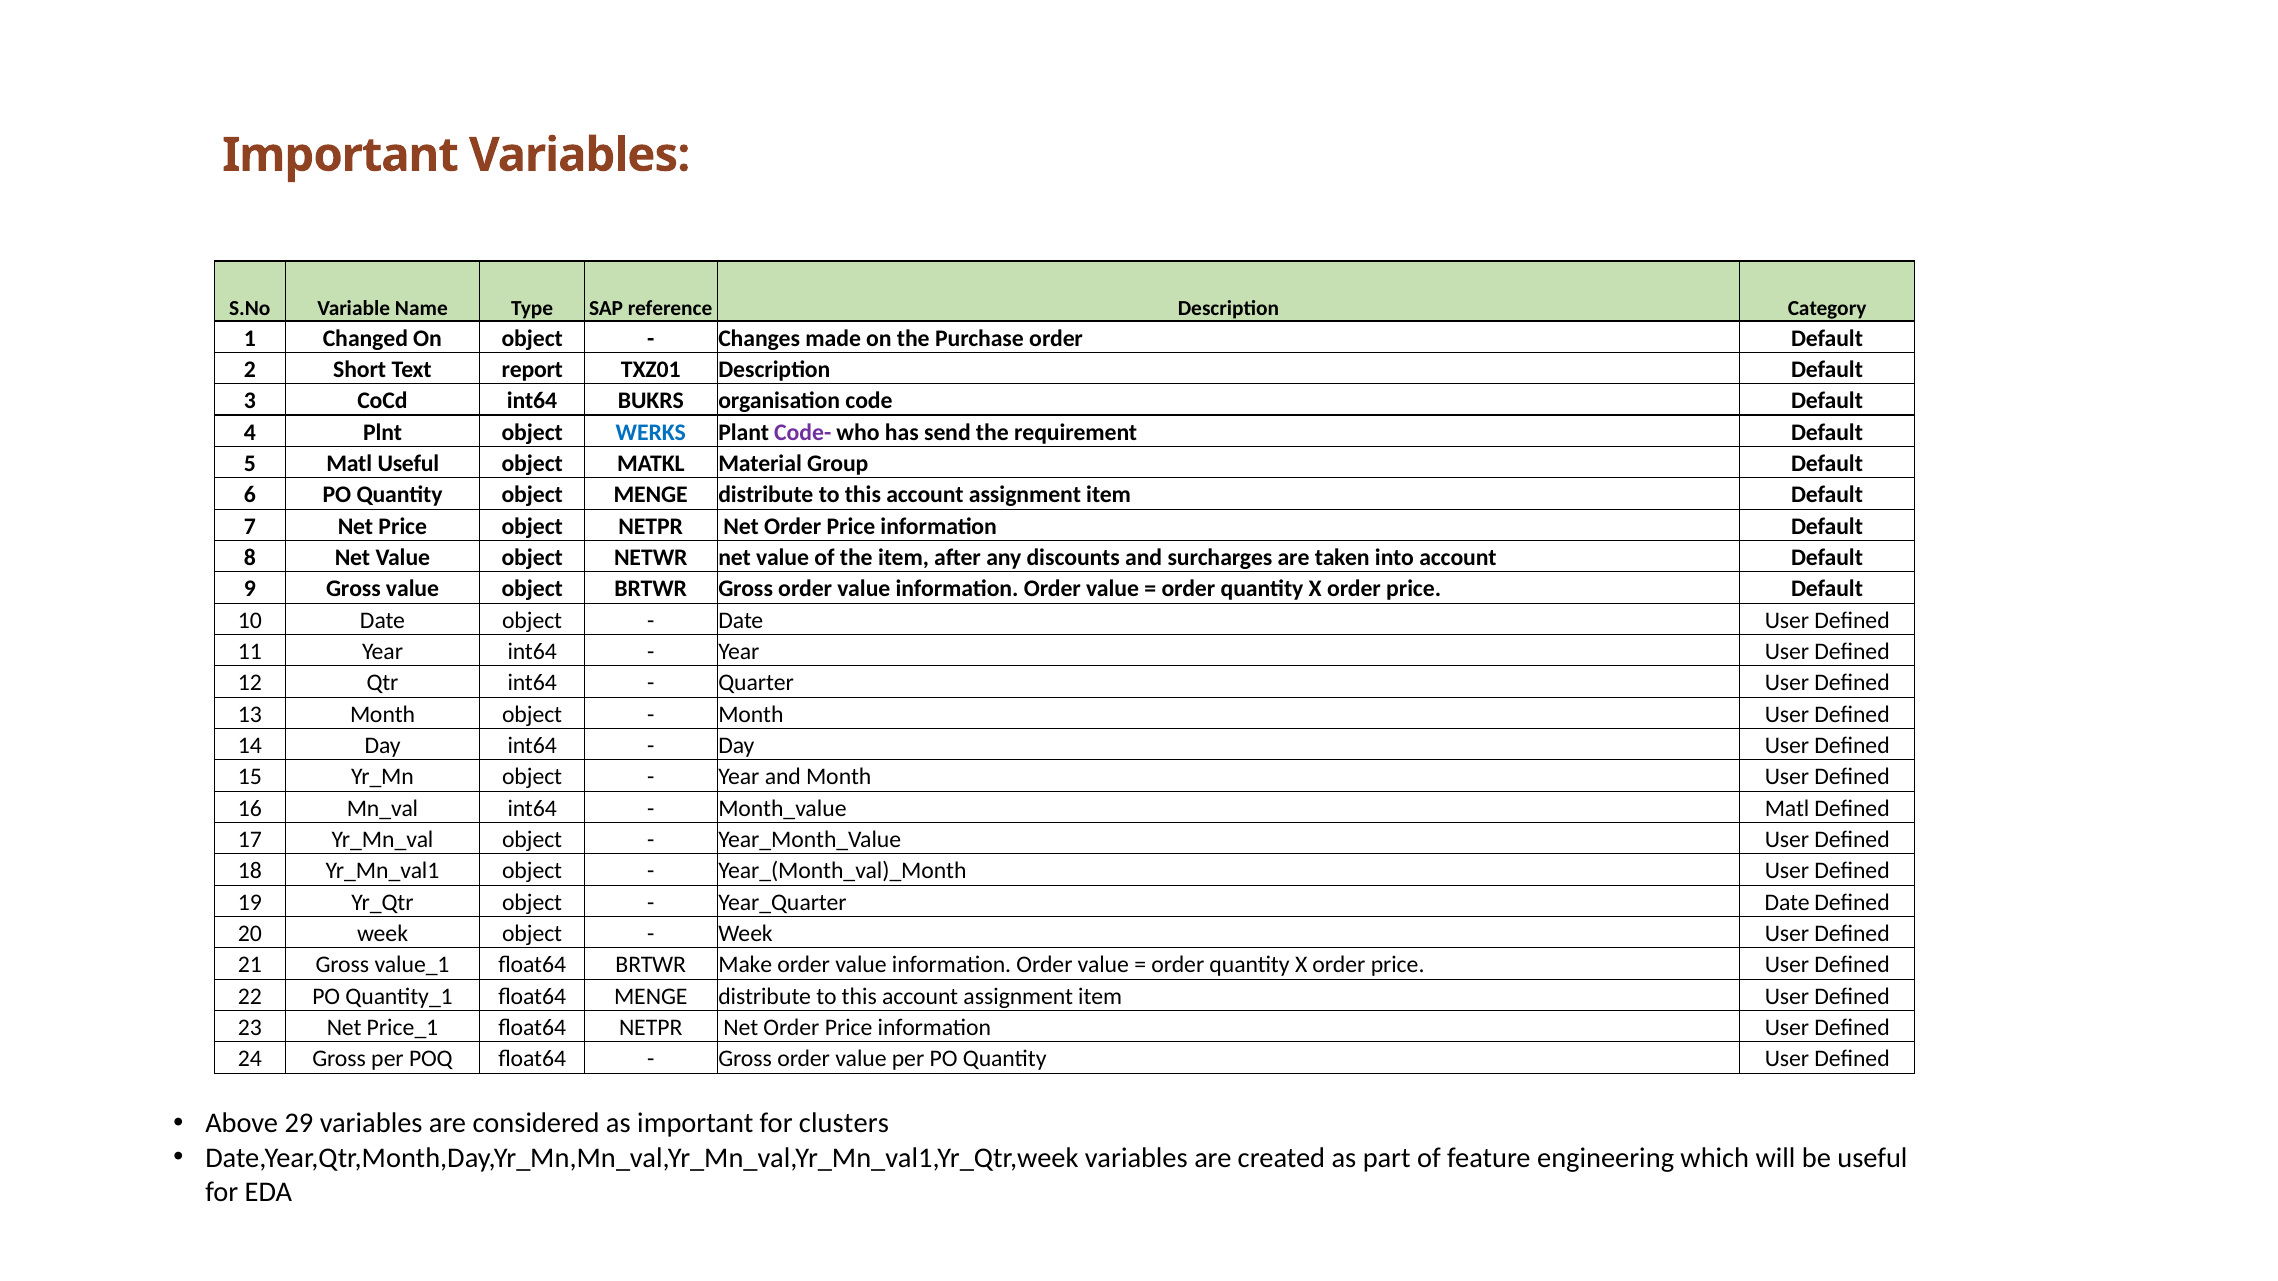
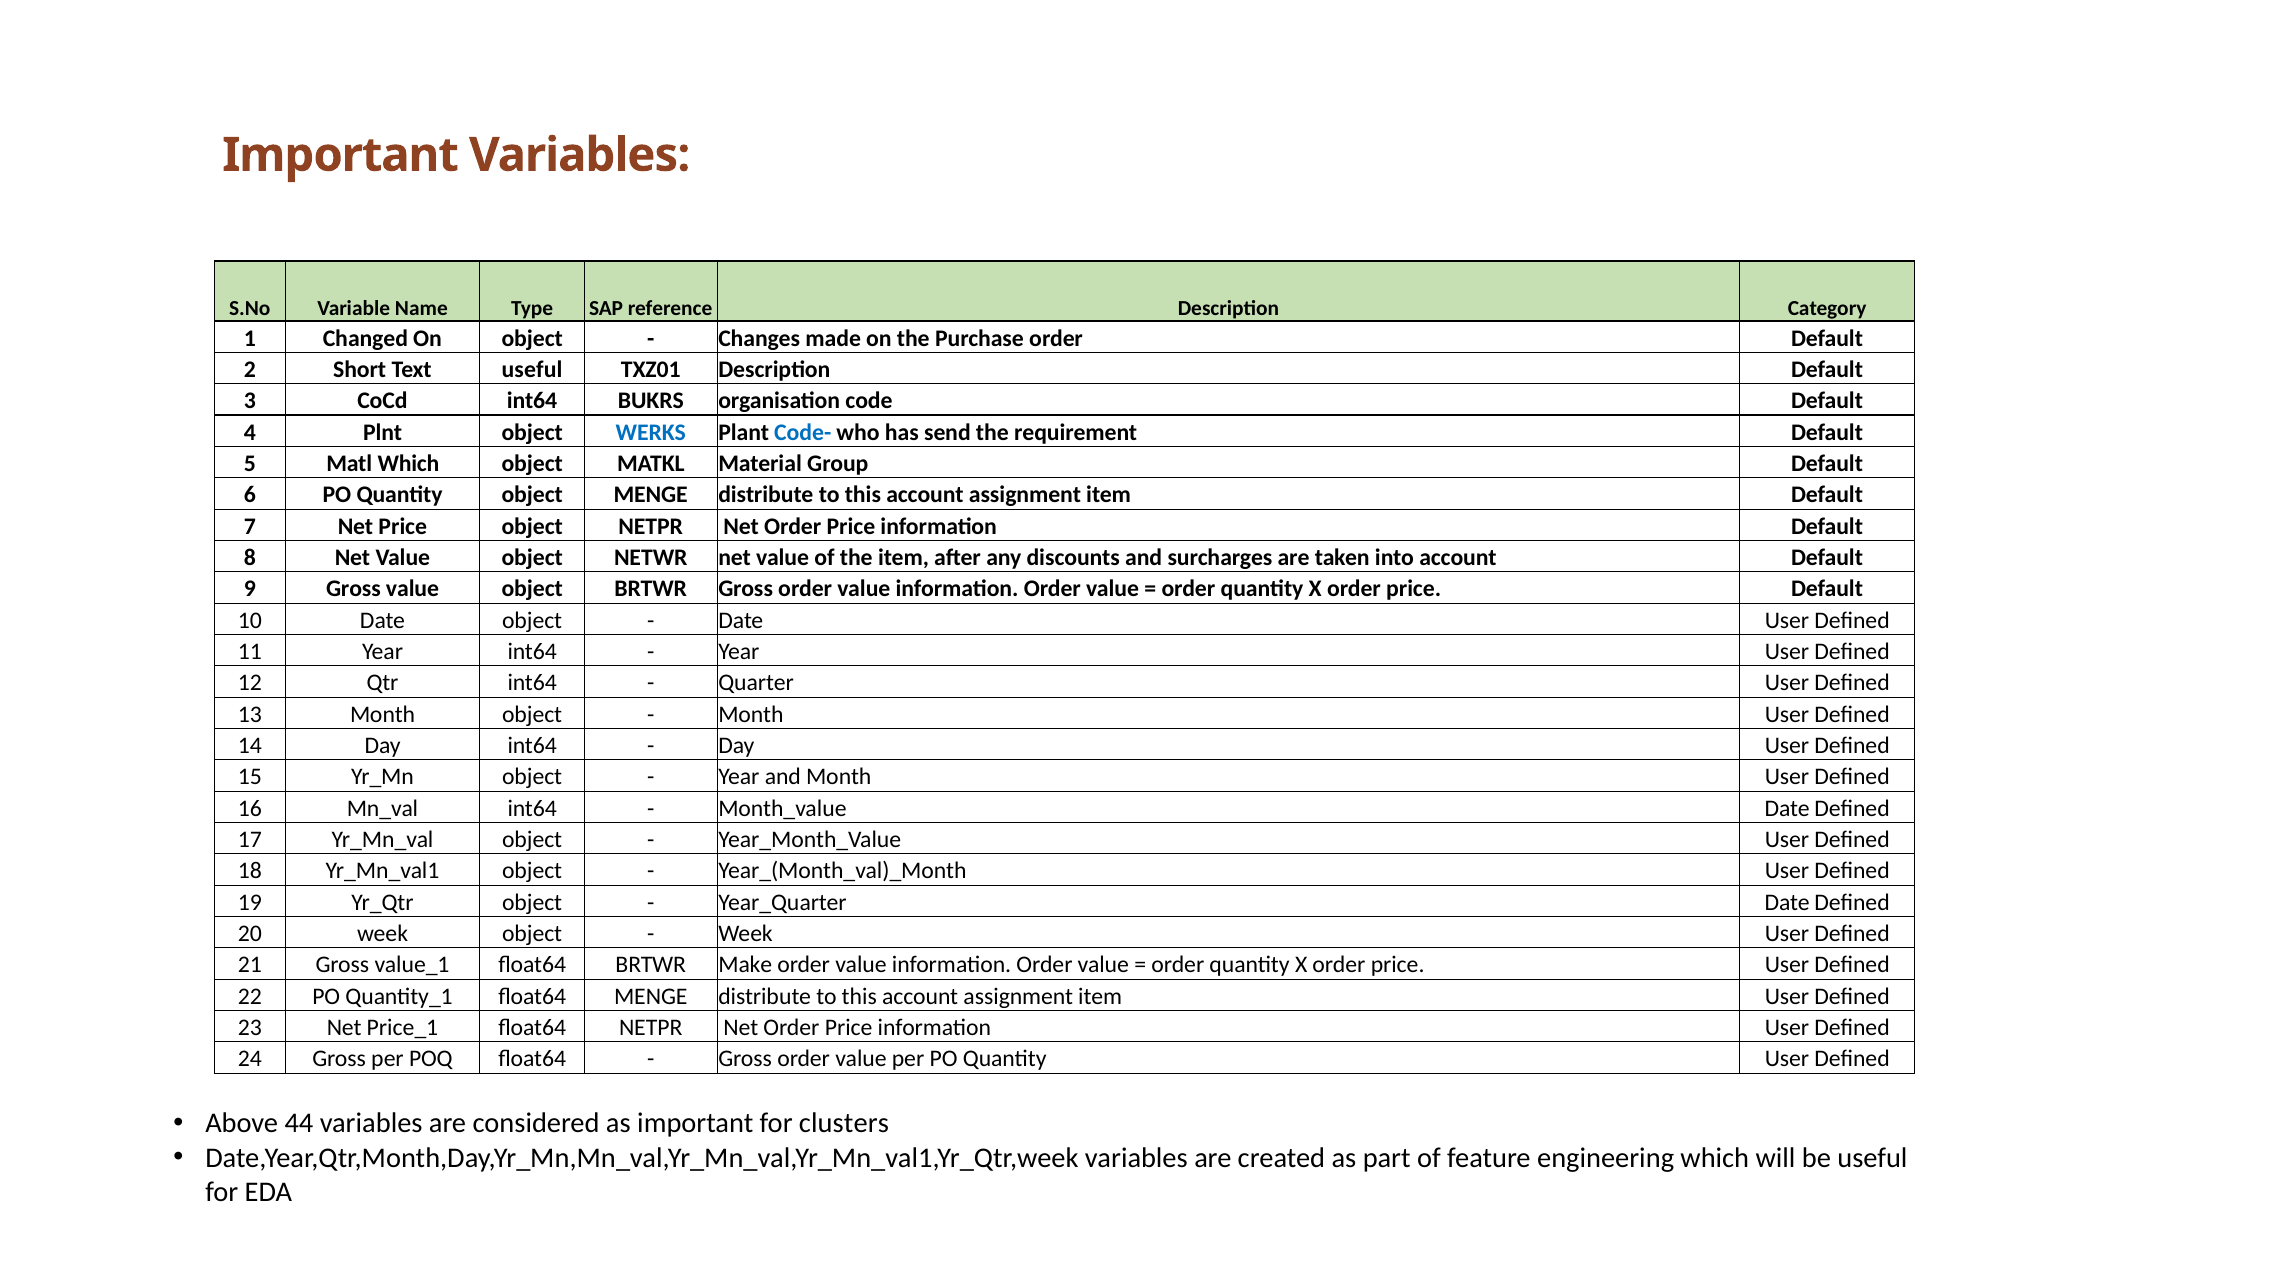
Text report: report -> useful (532, 370)
Code- colour: purple -> blue (803, 432)
Matl Useful: Useful -> Which (408, 464)
Matl: Matl -> Date (1787, 808)
29: 29 -> 44 (299, 1124)
